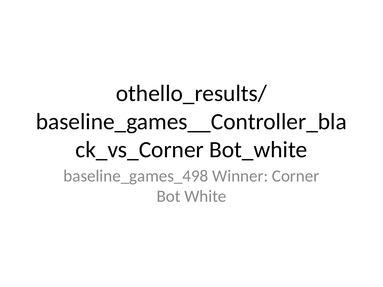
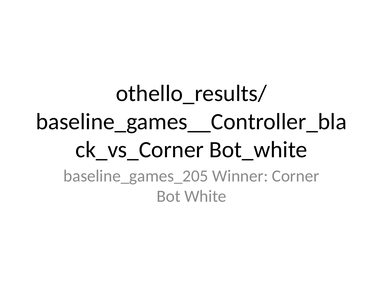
baseline_games_498: baseline_games_498 -> baseline_games_205 (136, 176)
